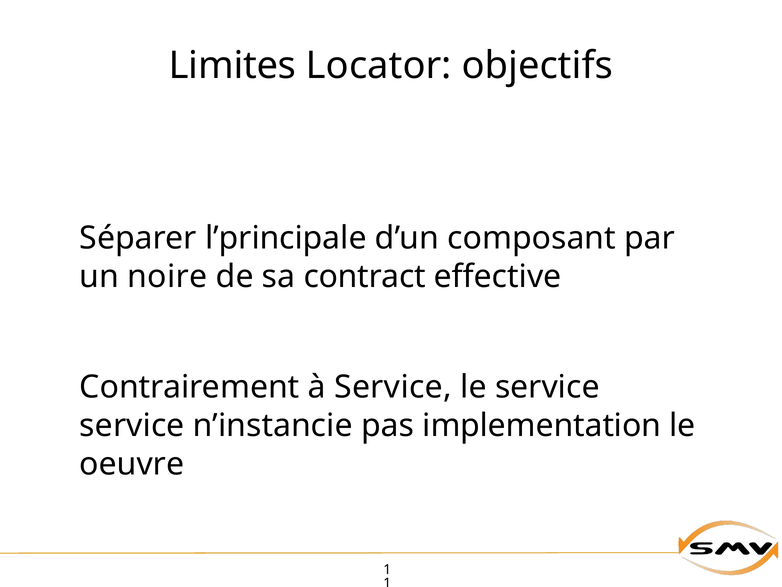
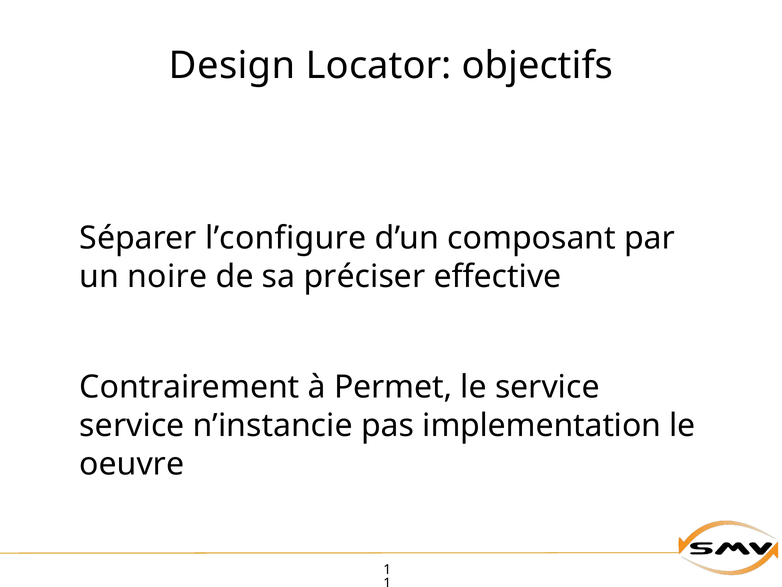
Limites: Limites -> Design (232, 66)
l’principale: l’principale -> l’configure (286, 238)
contract: contract -> préciser (364, 277)
à Service: Service -> Permet (393, 387)
